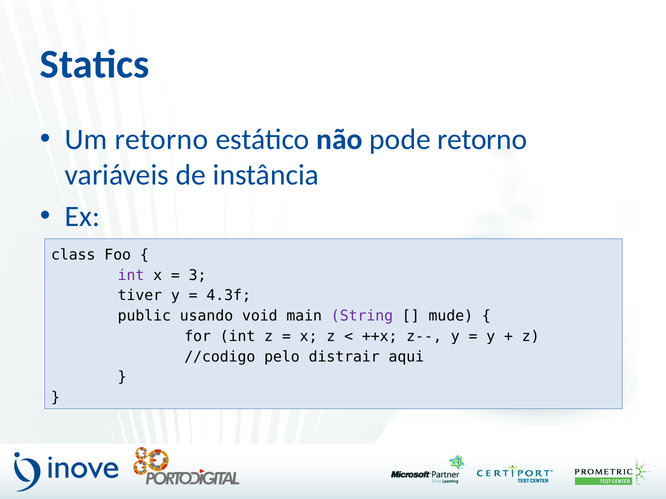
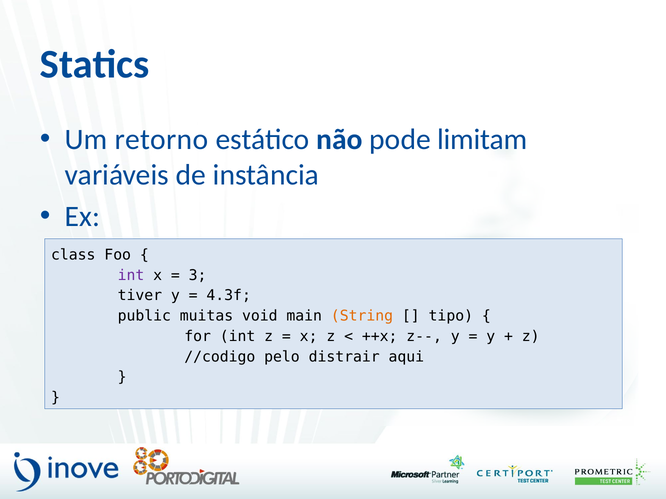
pode retorno: retorno -> limitam (482, 140)
usando: usando -> muitas (207, 316)
String colour: purple -> orange (362, 316)
mude: mude -> tipo (451, 316)
